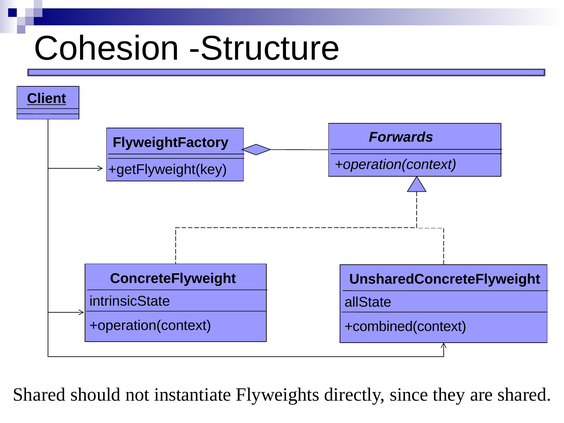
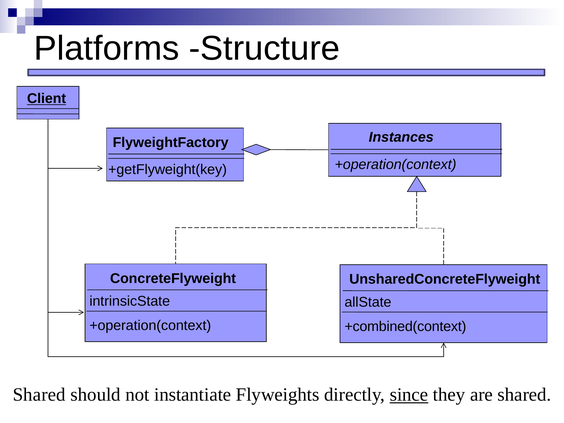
Cohesion: Cohesion -> Platforms (107, 48)
Forwards: Forwards -> Instances (401, 137)
since underline: none -> present (409, 395)
